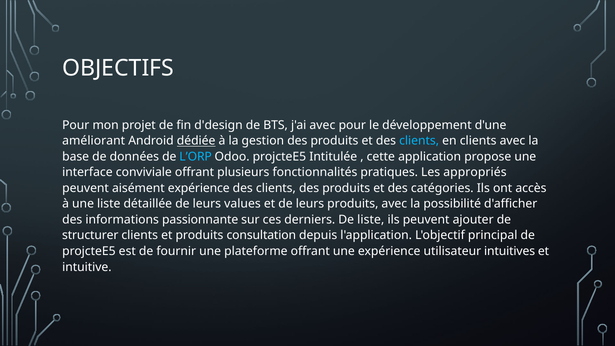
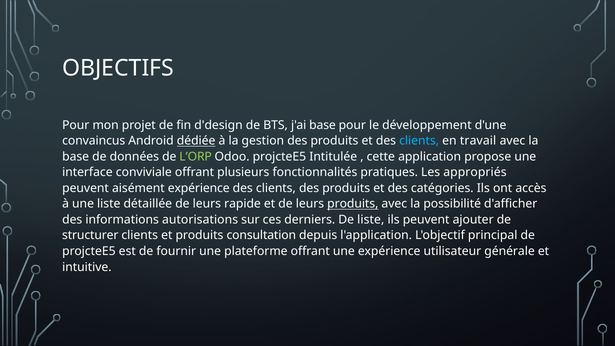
j'ai avec: avec -> base (323, 125)
améliorant: améliorant -> convaincus (94, 141)
en clients: clients -> travail (478, 141)
L’ORP colour: light blue -> light green (196, 157)
values: values -> rapide (243, 204)
produits underline: none -> present (353, 204)
passionnante: passionnante -> autorisations (200, 220)
intuitives: intuitives -> générale (510, 251)
